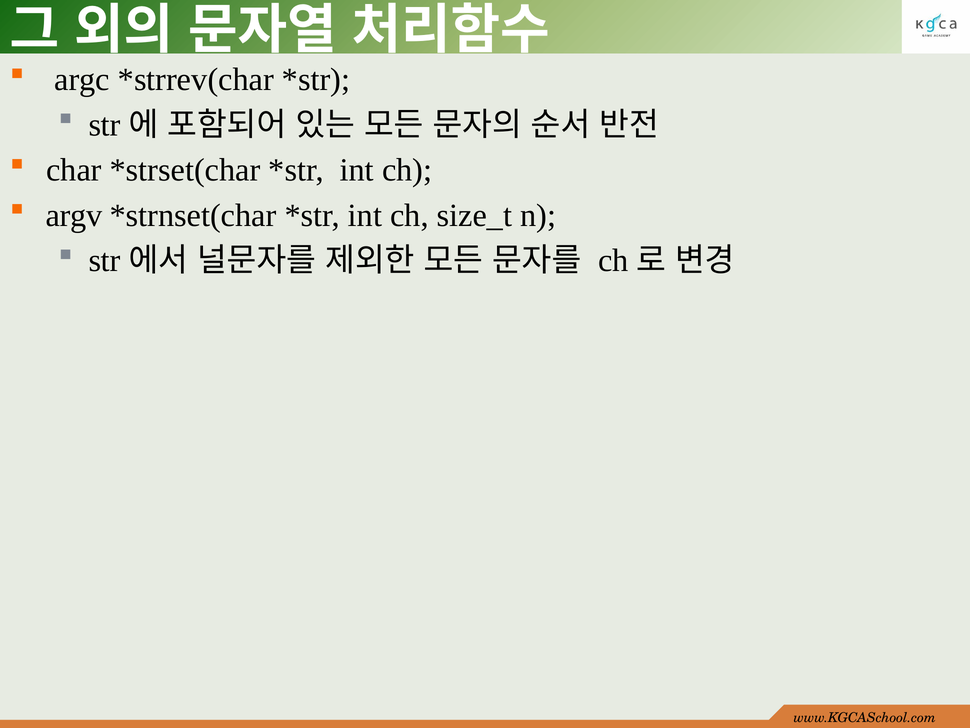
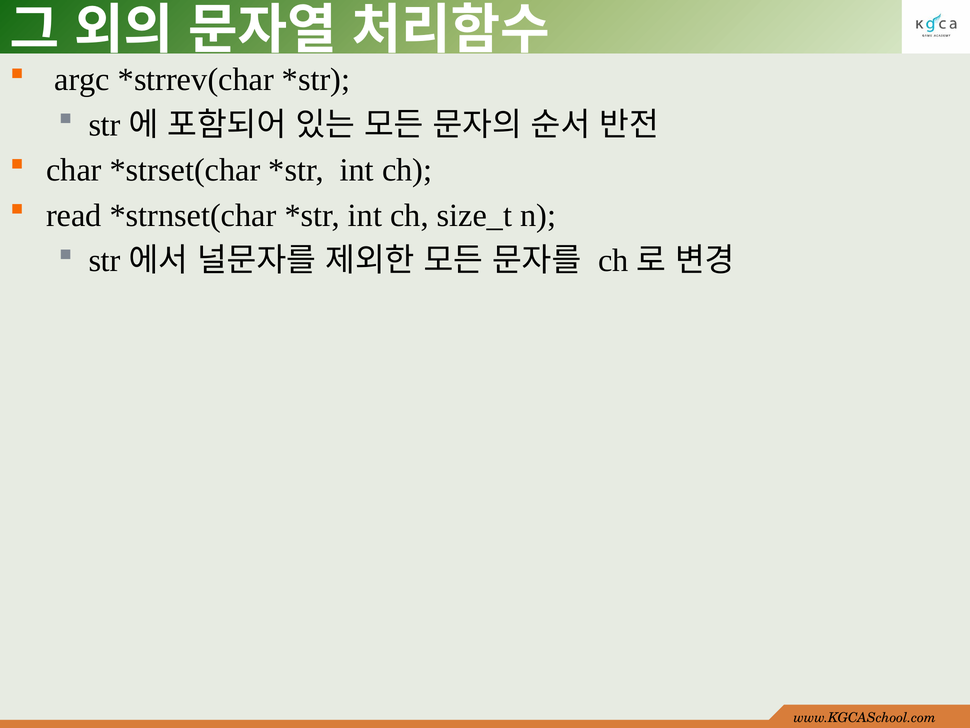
argv: argv -> read (74, 215)
